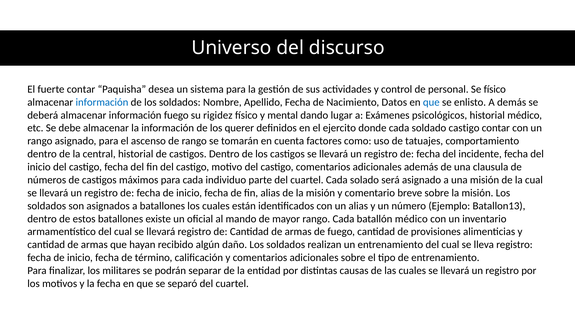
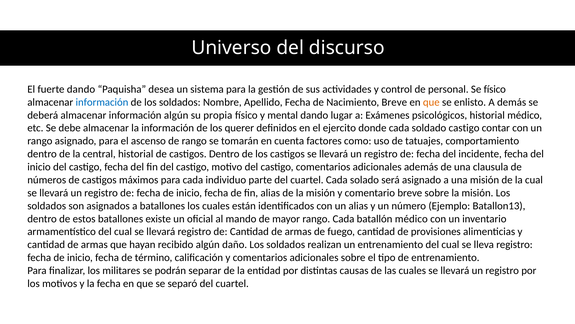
fuerte contar: contar -> dando (81, 89)
Nacimiento Datos: Datos -> Breve (394, 102)
que colour: blue -> orange (431, 102)
información fuego: fuego -> algún (176, 115)
rigidez: rigidez -> propia (218, 115)
